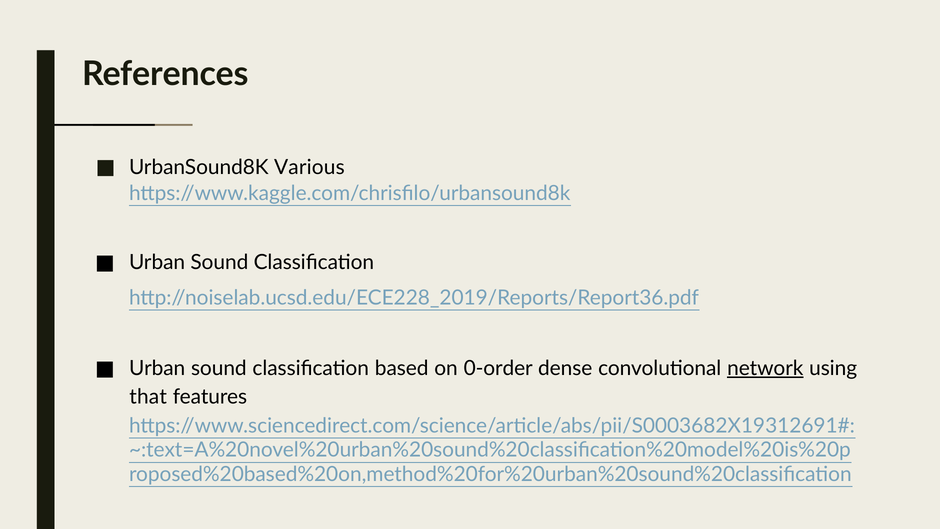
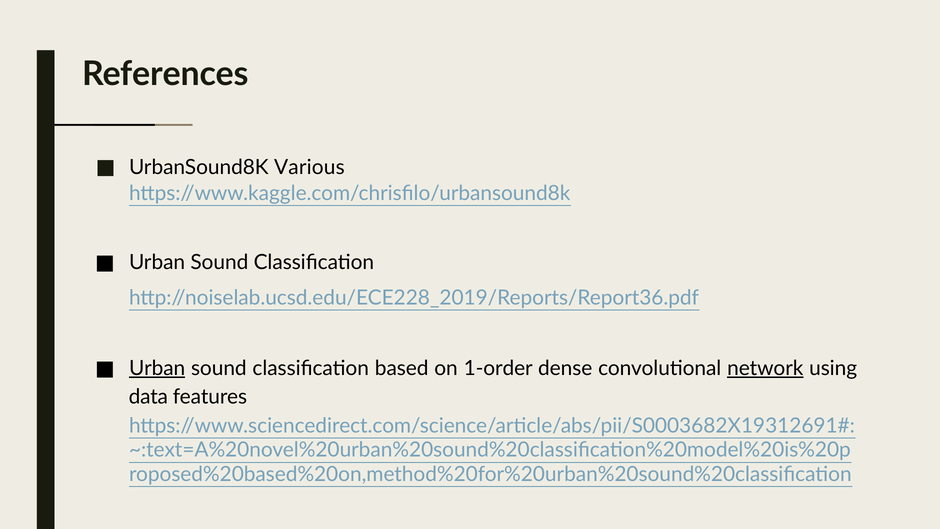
Urban underline: none -> present (157, 368)
0-order: 0-order -> 1-order (498, 368)
that: that -> data (148, 397)
